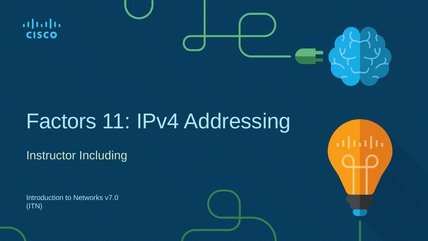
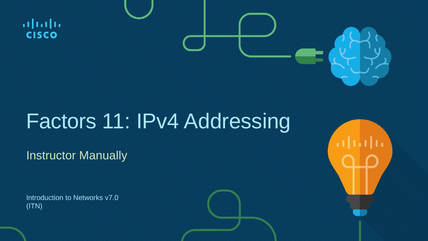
Including: Including -> Manually (103, 155)
